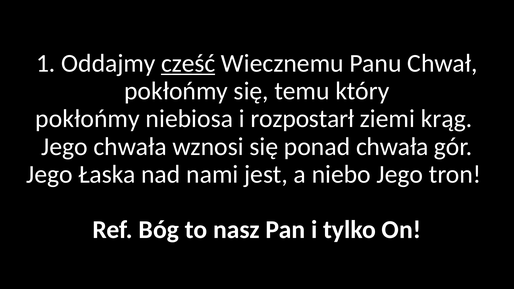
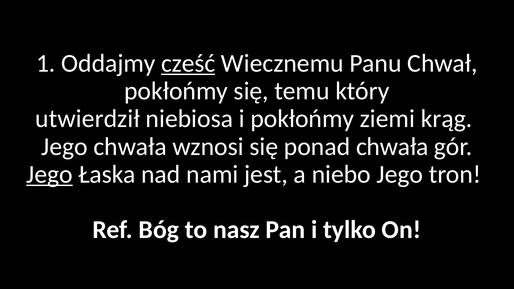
pokłońmy: pokłońmy -> utwierdził (88, 119)
i rozpostarł: rozpostarł -> pokłońmy (302, 119)
Jego underline: none -> present (49, 174)
